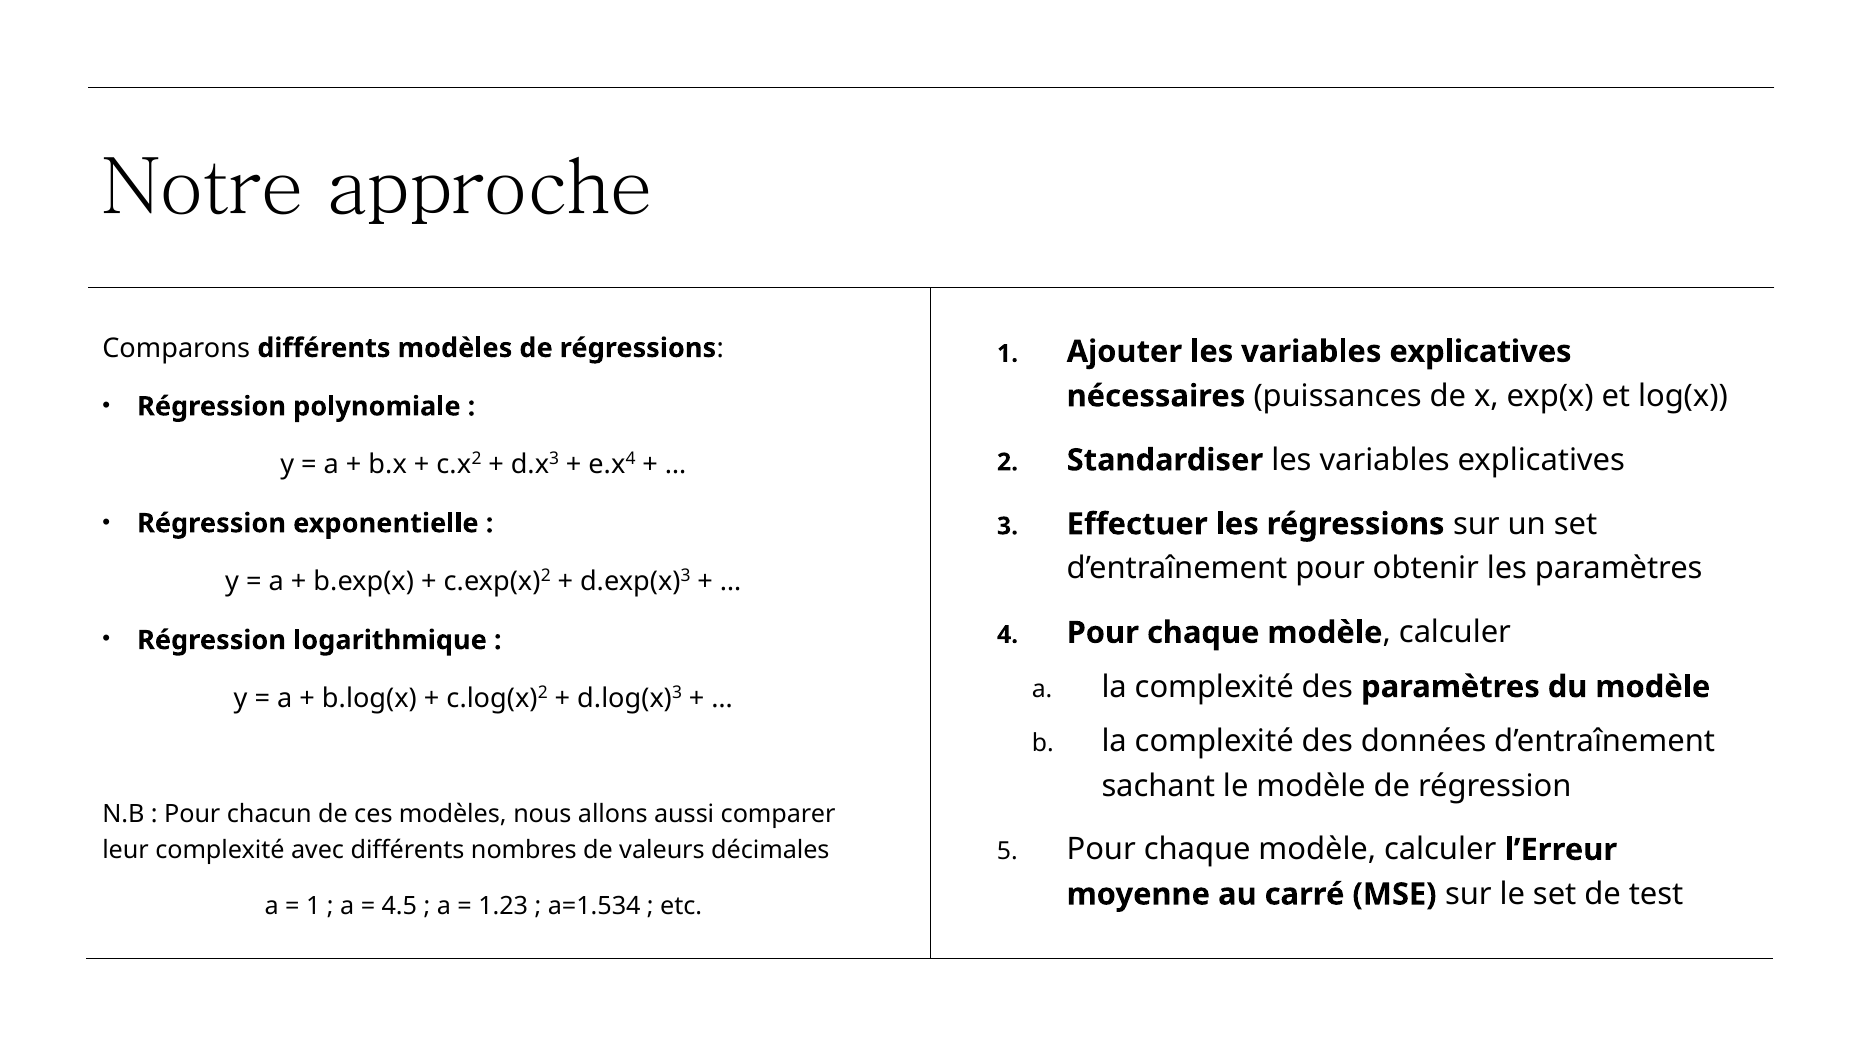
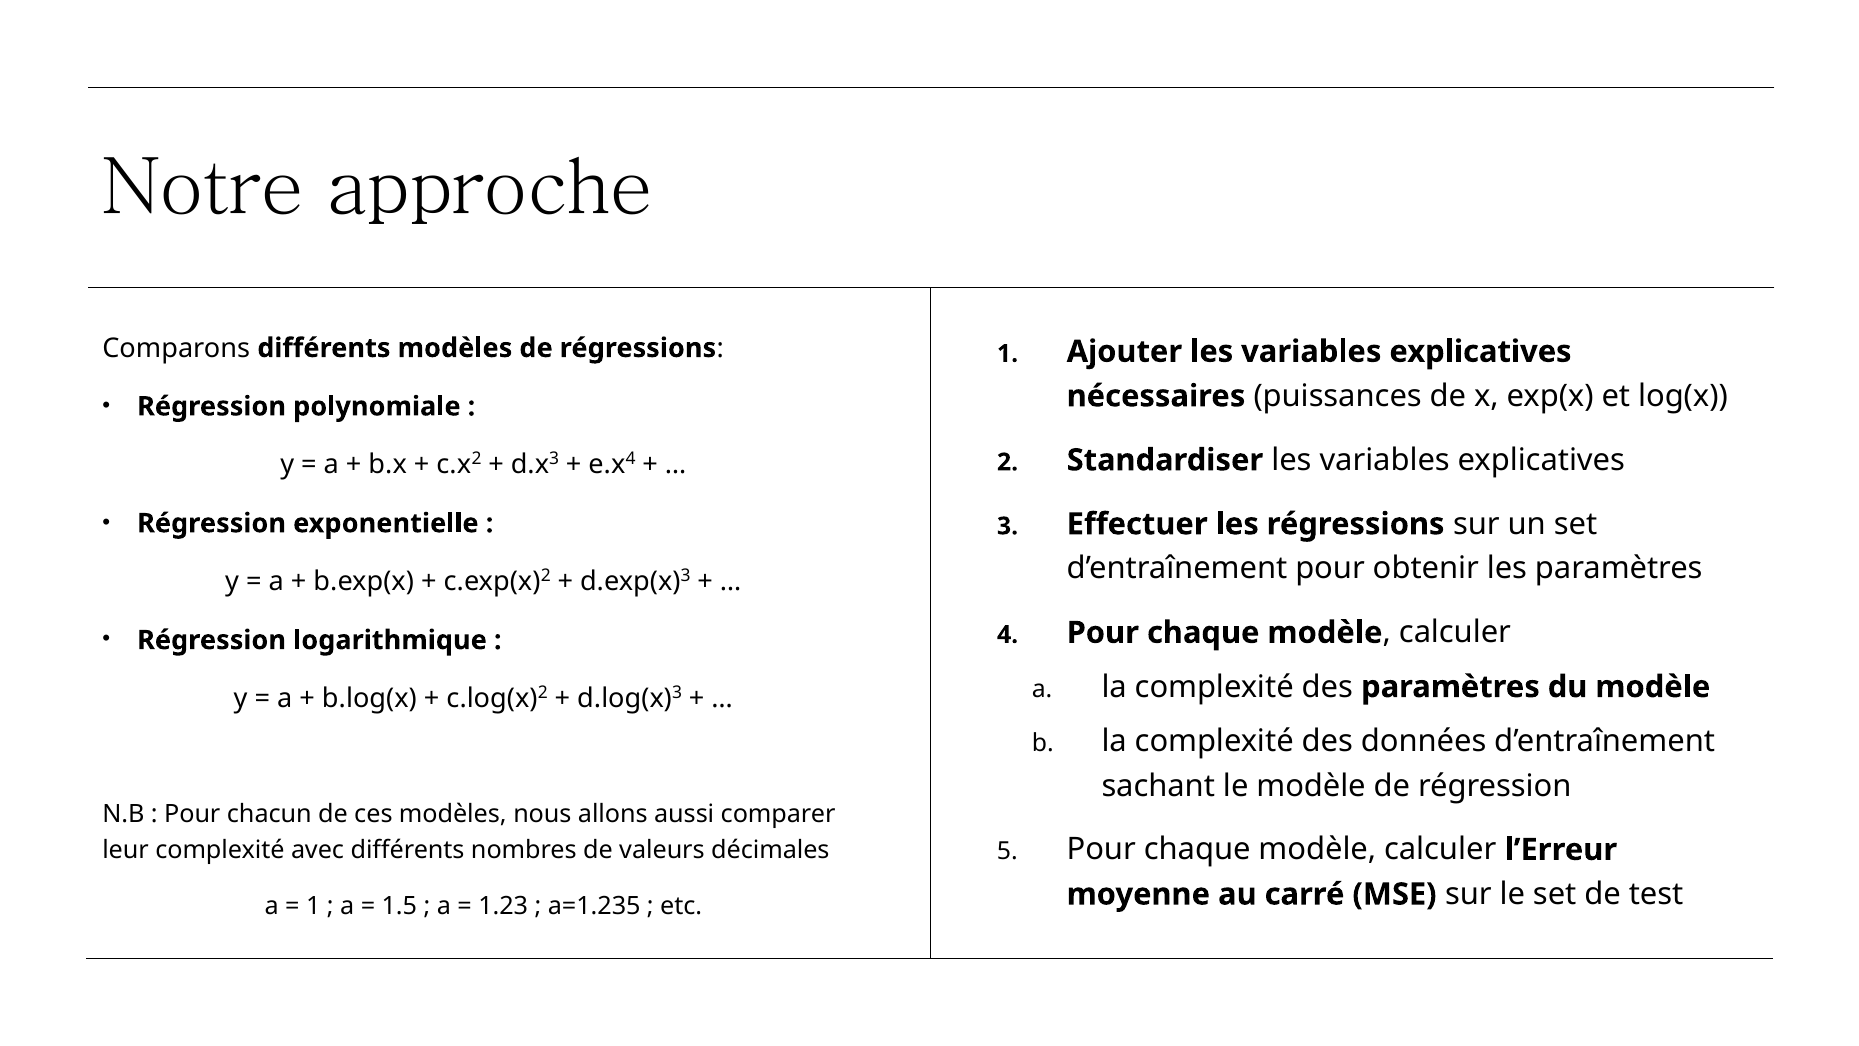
4.5: 4.5 -> 1.5 (399, 905)
a=1.534: a=1.534 -> a=1.235 (594, 905)
